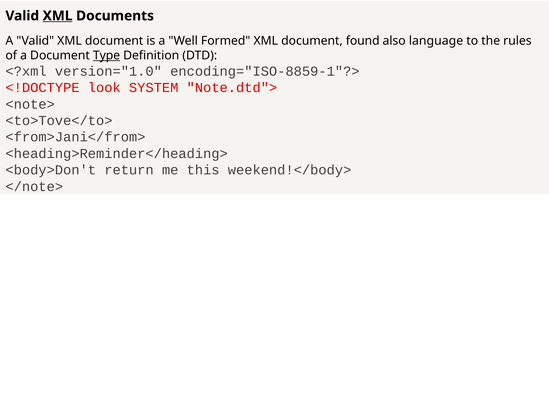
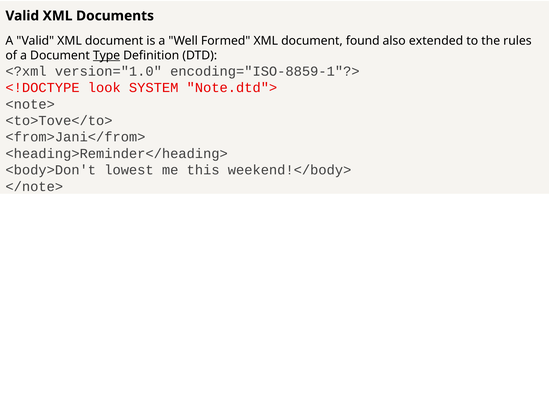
XML underline: present -> none (58, 16)
language: language -> extended (436, 41)
return: return -> lowest (129, 170)
